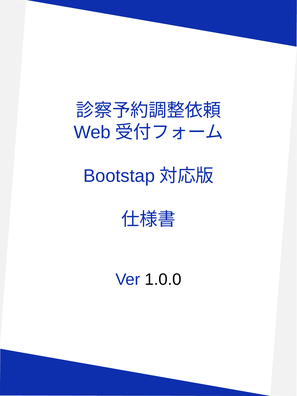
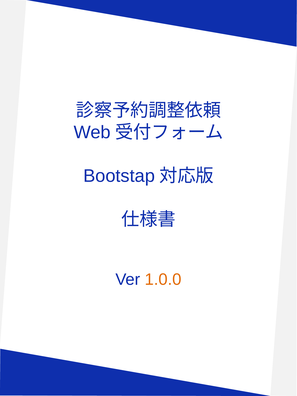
1.0.0 colour: black -> orange (163, 280)
